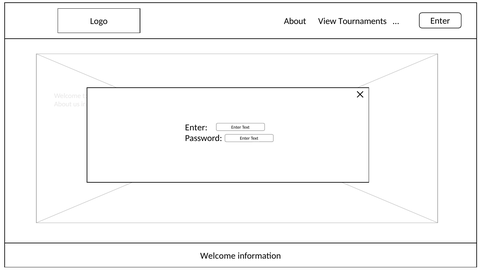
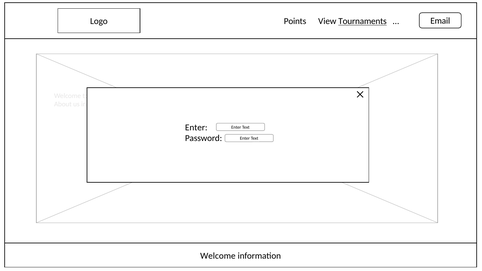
Logo About: About -> Points (295, 21)
Tournaments underline: none -> present (363, 21)
Enter: Enter -> Email (440, 21)
